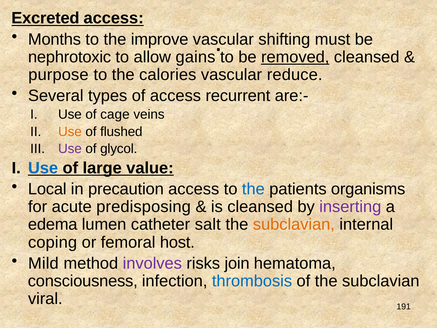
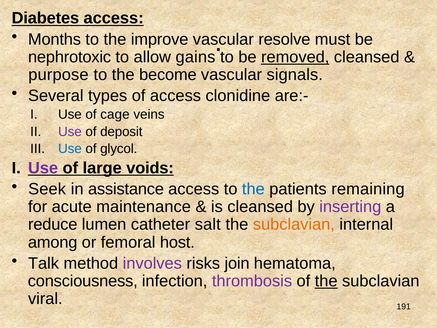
Excreted: Excreted -> Diabetes (45, 18)
shifting: shifting -> resolve (284, 39)
calories: calories -> become (168, 75)
reduce: reduce -> signals (295, 75)
recurrent: recurrent -> clonidine (238, 96)
Use colour: orange -> purple (70, 132)
flushed: flushed -> deposit (121, 132)
Use colour: purple -> blue (70, 149)
Use colour: blue -> purple (43, 168)
value: value -> voids (150, 168)
Local: Local -> Seek (47, 189)
precaution: precaution -> assistance (126, 189)
organisms: organisms -> remaining (368, 189)
predisposing: predisposing -> maintenance (144, 207)
edema: edema -> reduce (53, 224)
coping: coping -> among (53, 242)
Mild: Mild -> Talk (44, 263)
thrombosis colour: blue -> purple (252, 281)
the underline: none -> present (326, 281)
